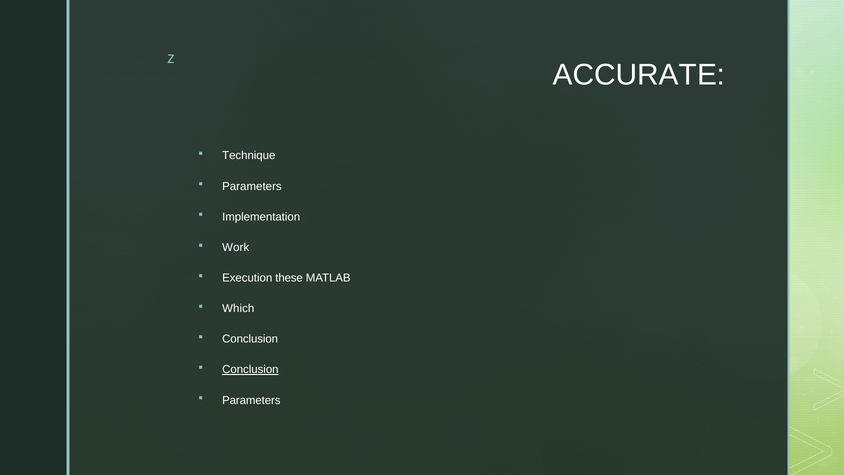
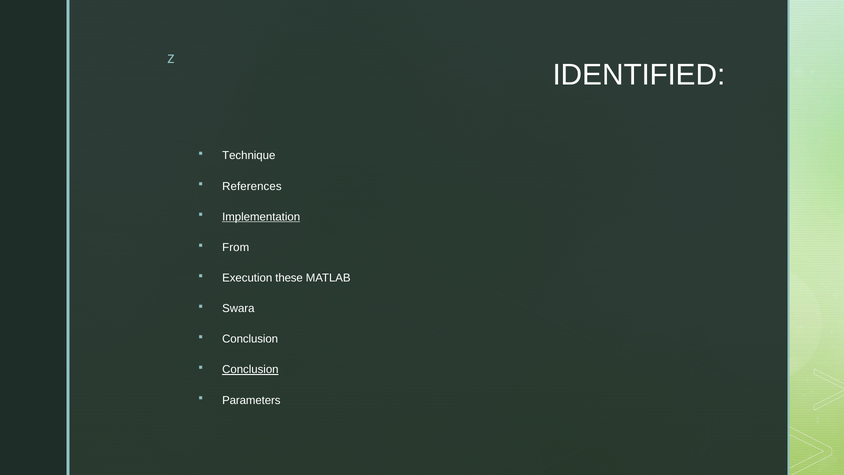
ACCURATE: ACCURATE -> IDENTIFIED (639, 75)
Parameters: Parameters -> References (252, 186)
Implementation underline: none -> present (261, 217)
Work: Work -> From (236, 247)
Which: Which -> Swara (238, 308)
